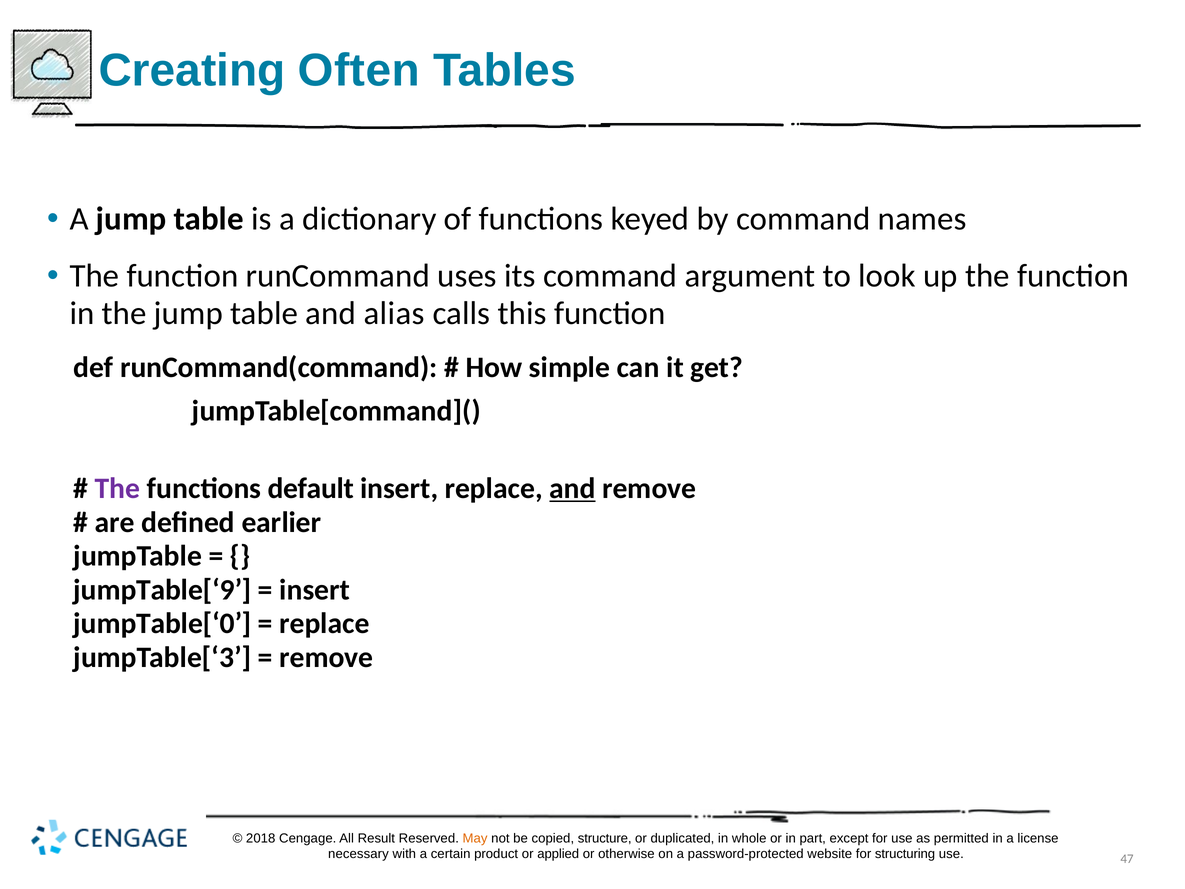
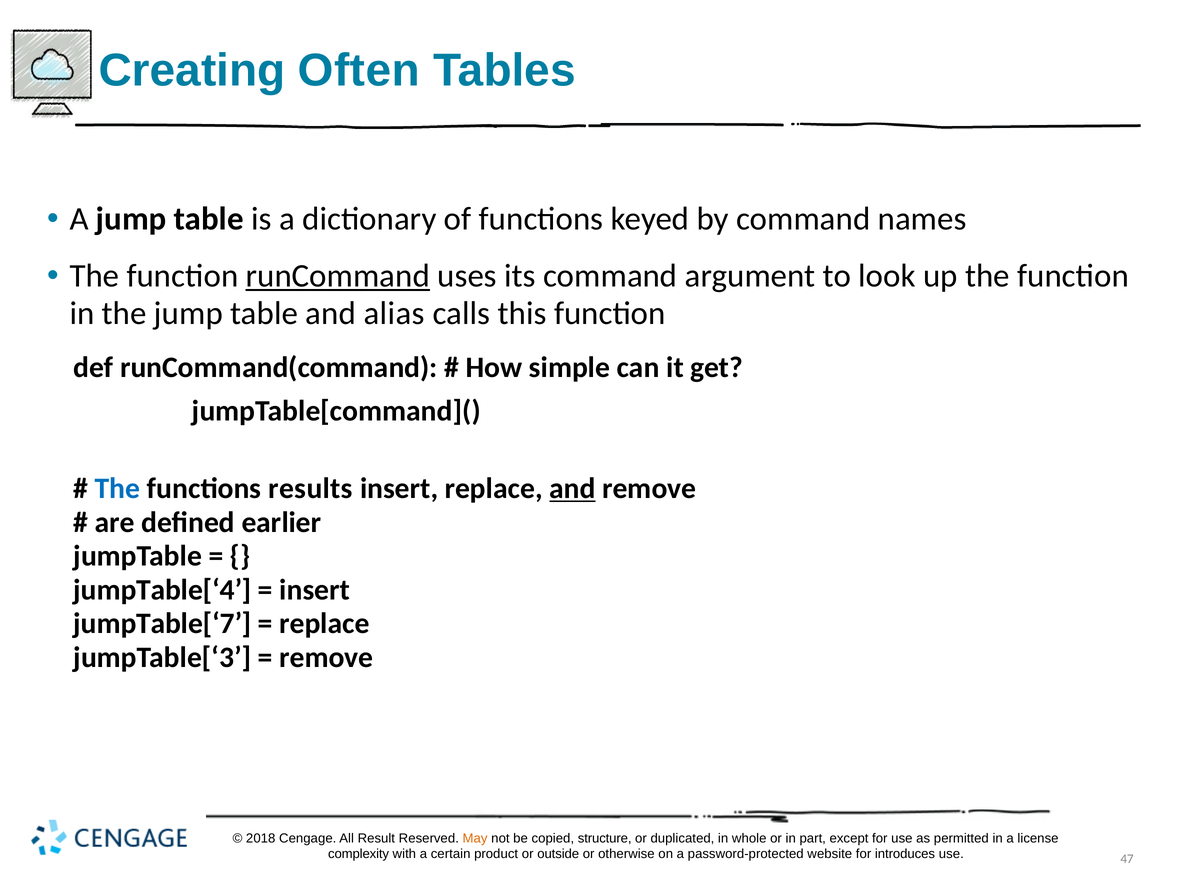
runCommand underline: none -> present (338, 276)
The colour: purple -> blue (118, 488)
default: default -> results (311, 488)
jumpTable[‘9: jumpTable[‘9 -> jumpTable[‘4 (163, 590)
jumpTable[‘0: jumpTable[‘0 -> jumpTable[‘7 (163, 624)
necessary: necessary -> complexity (359, 854)
applied: applied -> outside (558, 854)
structuring: structuring -> introduces (905, 854)
